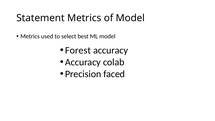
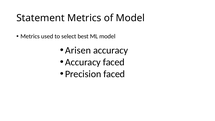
Forest: Forest -> Arisen (78, 50)
Accuracy colab: colab -> faced (114, 62)
